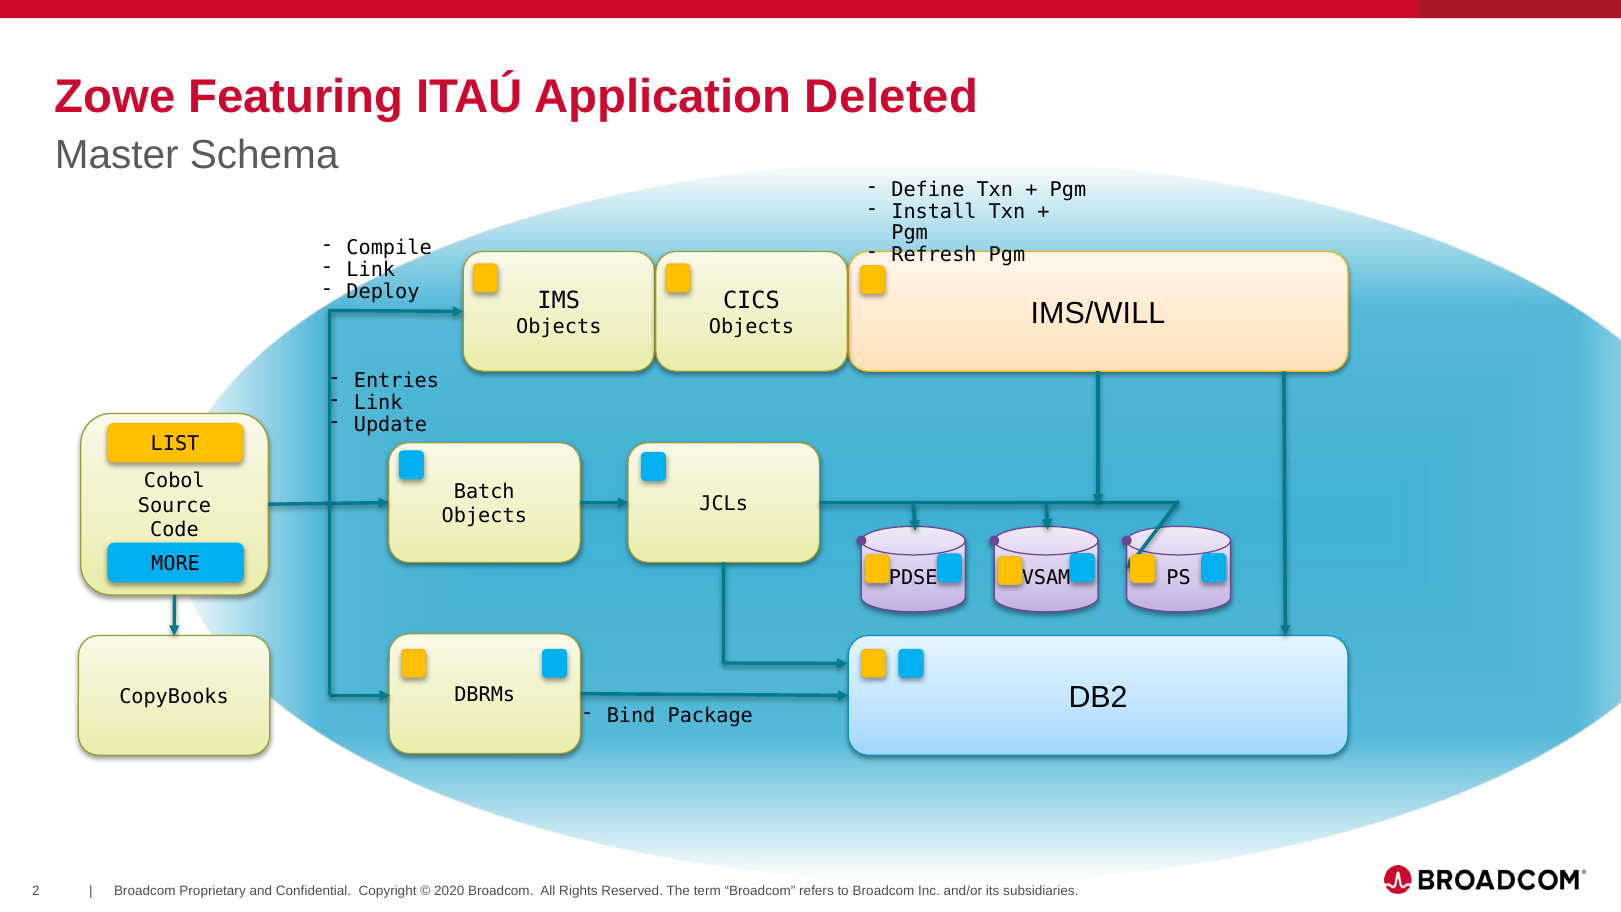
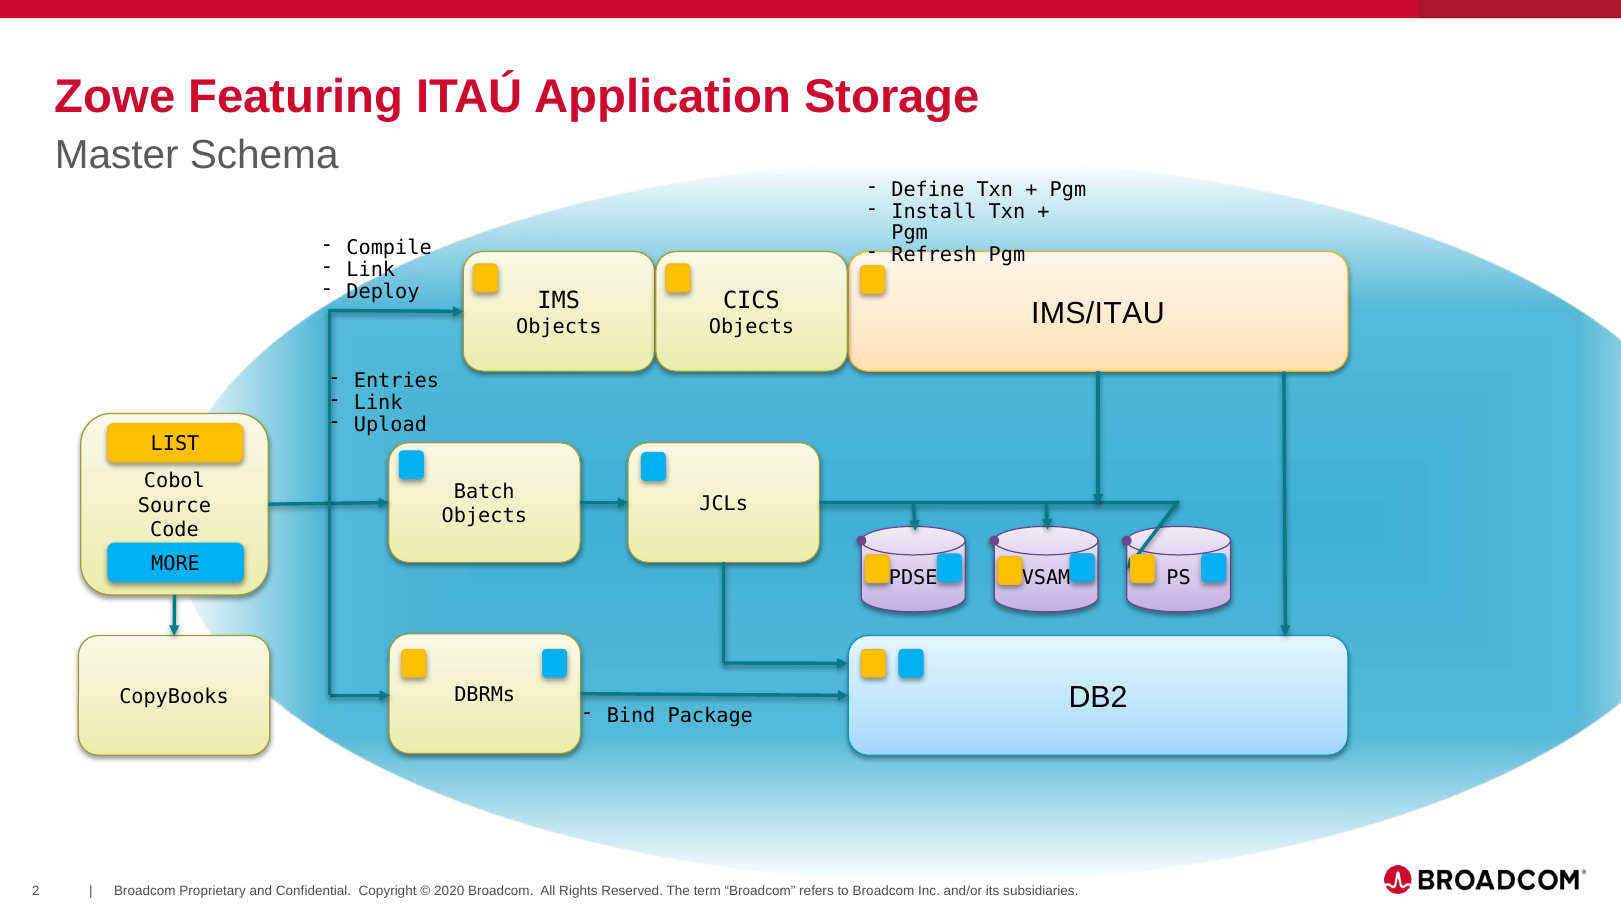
Deleted: Deleted -> Storage (892, 96)
IMS/WILL: IMS/WILL -> IMS/ITAU (1098, 313)
Update: Update -> Upload (390, 424)
